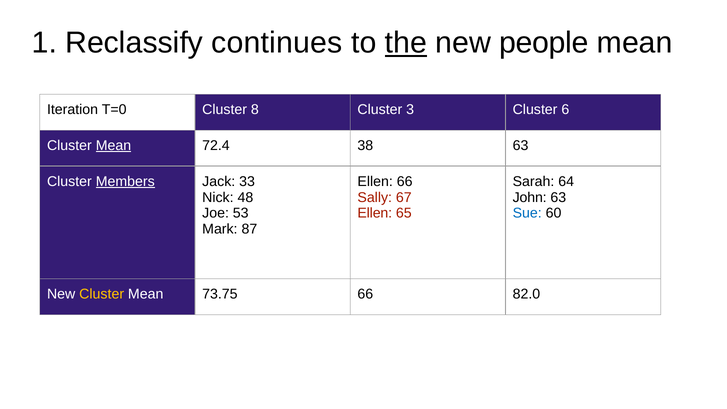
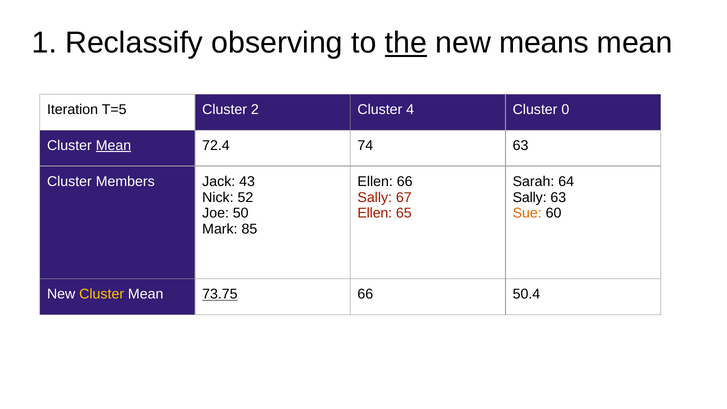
continues: continues -> observing (277, 43)
people: people -> means (544, 43)
T=0: T=0 -> T=5 (114, 110)
8: 8 -> 2 (255, 110)
3: 3 -> 4 (410, 110)
6: 6 -> 0 (565, 110)
38: 38 -> 74 (365, 146)
Members underline: present -> none (125, 181)
33: 33 -> 43 (247, 181)
48: 48 -> 52 (245, 197)
John: John -> Sally (530, 197)
53: 53 -> 50 (241, 213)
Sue colour: blue -> orange (527, 213)
87: 87 -> 85 (249, 229)
73.75 underline: none -> present (220, 294)
82.0: 82.0 -> 50.4 (526, 294)
